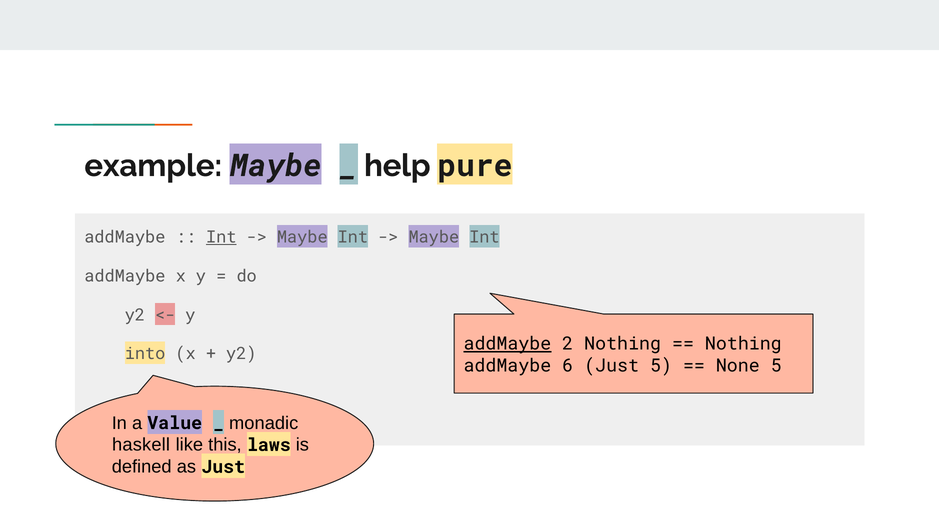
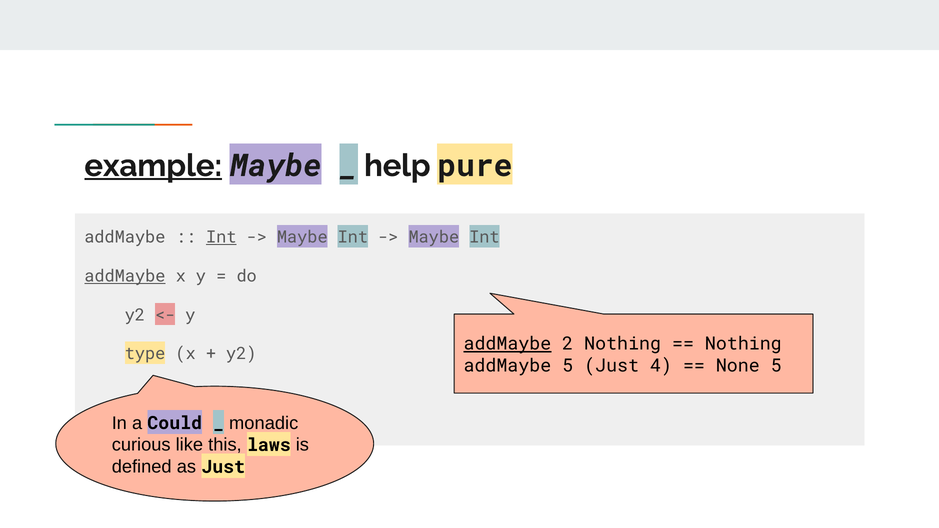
example underline: none -> present (153, 166)
addMaybe underline: none -> present (125, 276)
into: into -> type (145, 354)
addMaybe 6: 6 -> 5 (568, 366)
Just 5: 5 -> 4 (661, 366)
Value: Value -> Could (175, 423)
haskell: haskell -> curious (141, 445)
